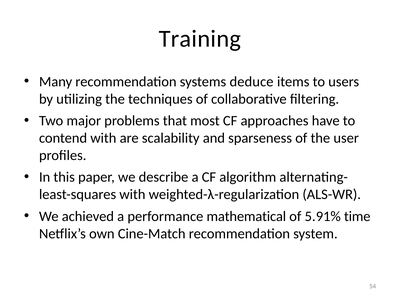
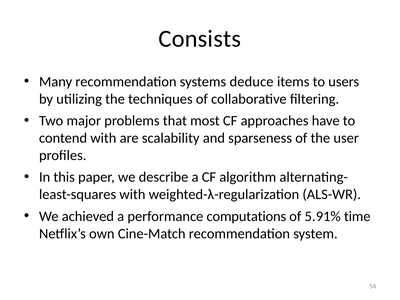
Training: Training -> Consists (200, 39)
mathematical: mathematical -> computations (246, 216)
